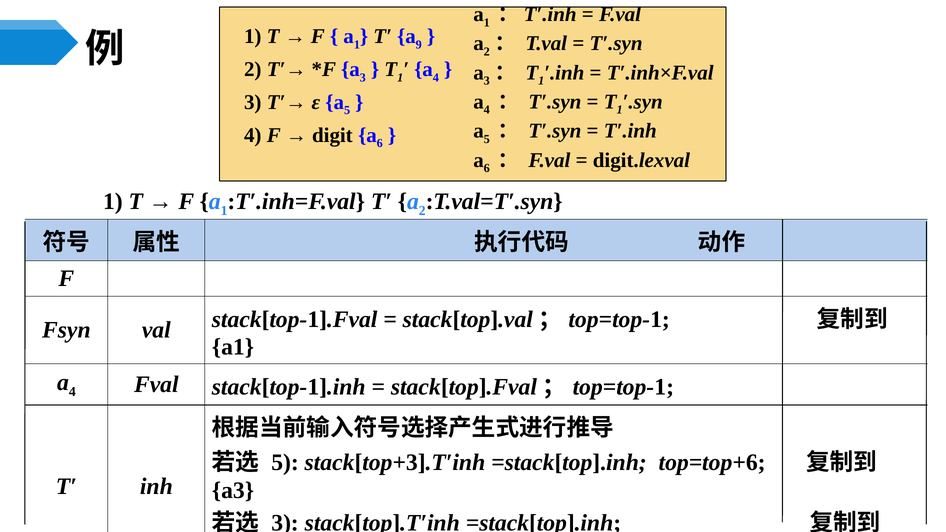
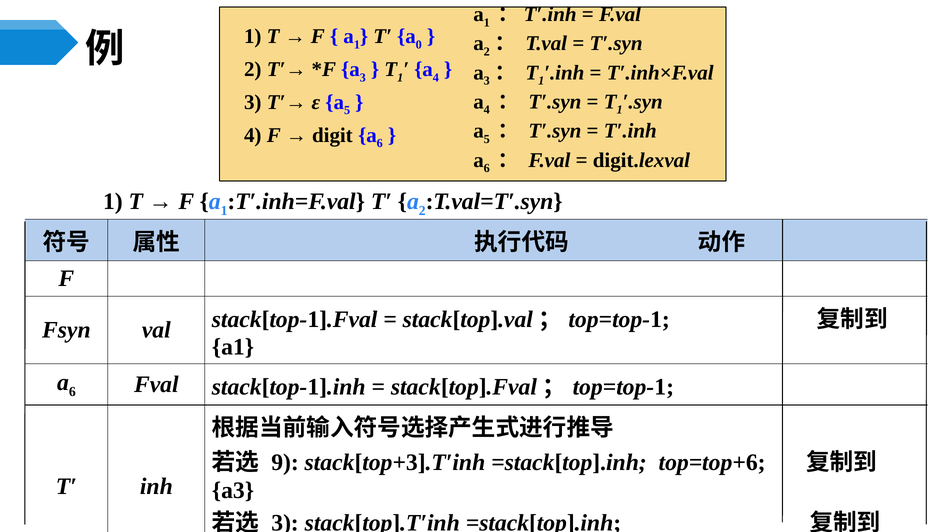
9: 9 -> 0 (419, 45)
4: 4 -> 6 (72, 392)
5: 5 -> 9 (285, 462)
